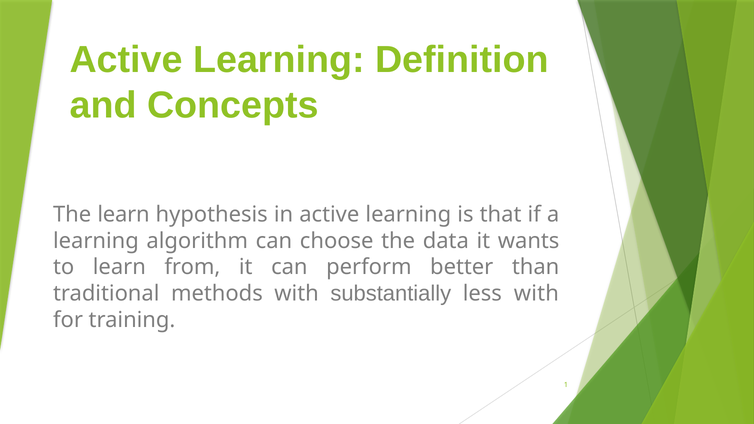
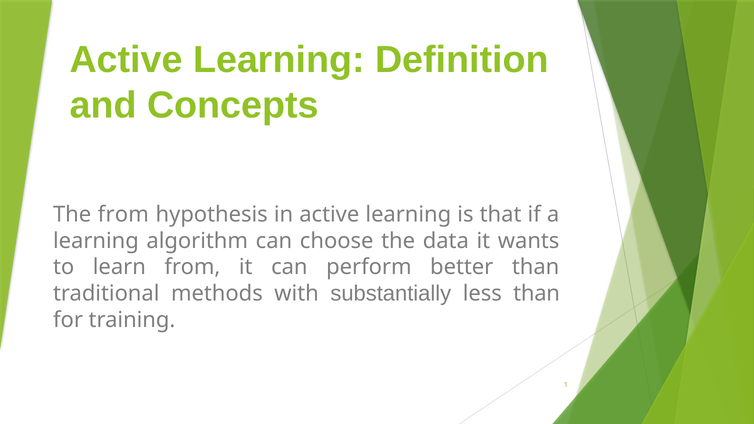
The learn: learn -> from (123, 214)
less with: with -> than (537, 293)
